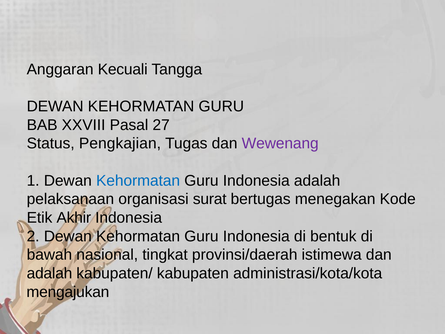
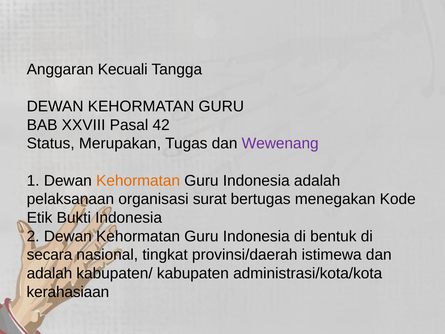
27: 27 -> 42 (161, 125)
Pengkajian: Pengkajian -> Merupakan (120, 143)
Kehormatan colour: blue -> orange (138, 180)
Akhir: Akhir -> Bukti (74, 218)
bawah: bawah -> secara (49, 255)
mengajukan: mengajukan -> kerahasiaan (68, 292)
